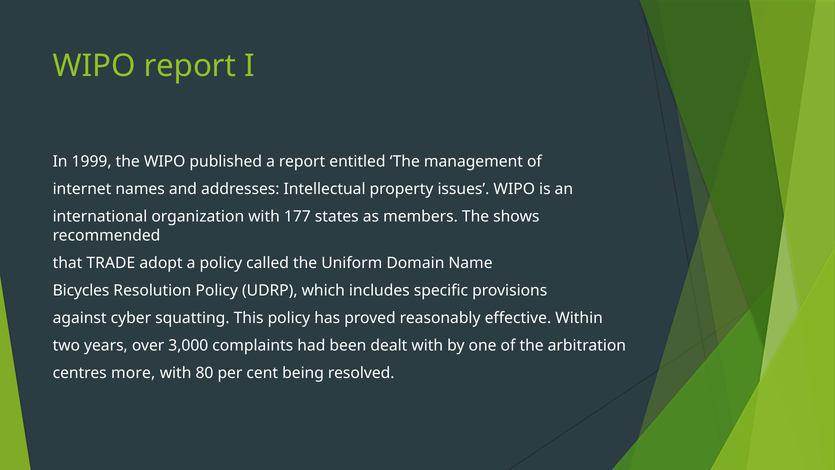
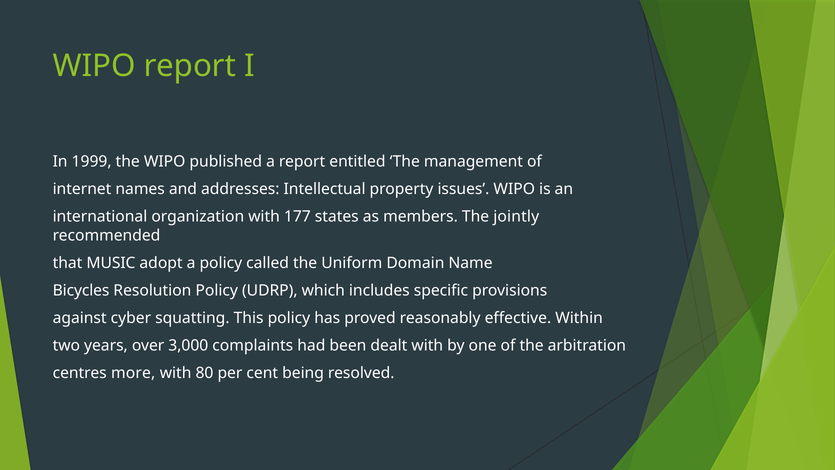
shows: shows -> jointly (516, 217)
TRADE: TRADE -> MUSIC (111, 263)
